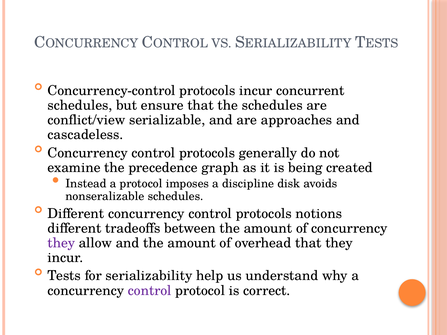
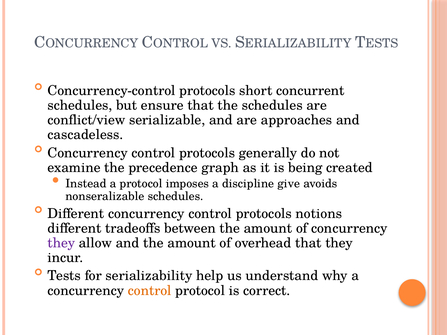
protocols incur: incur -> short (256, 91)
disk: disk -> give (289, 184)
control colour: purple -> orange (150, 291)
